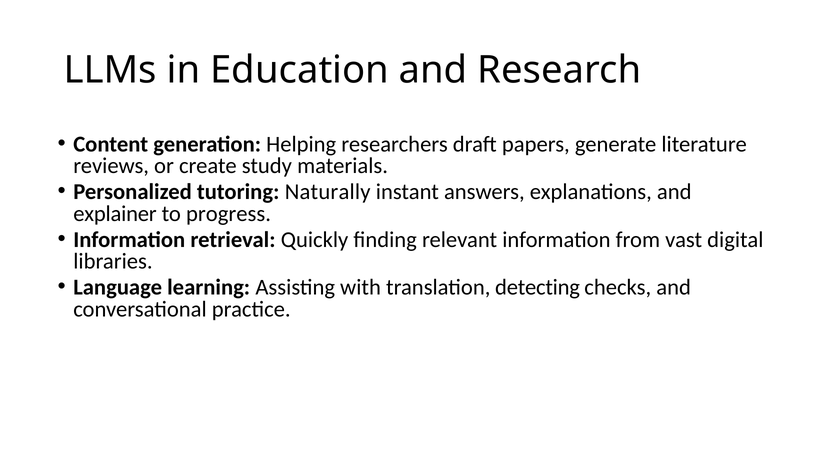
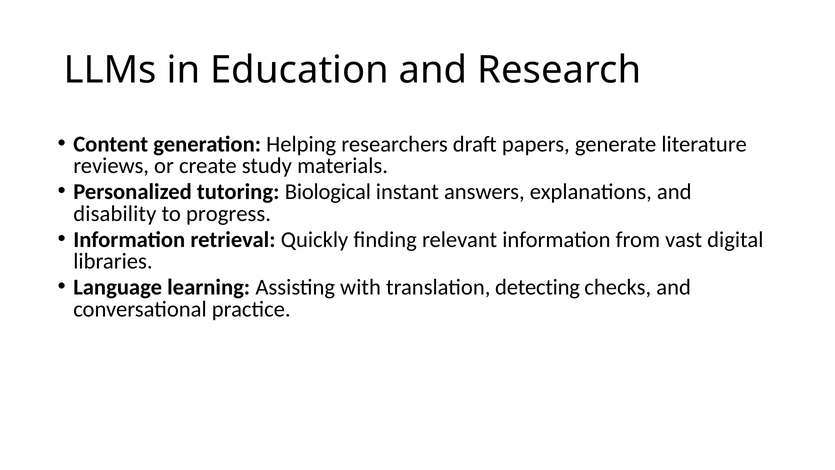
Naturally: Naturally -> Biological (328, 192)
explainer: explainer -> disability (115, 213)
